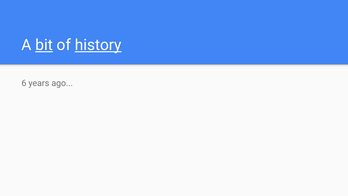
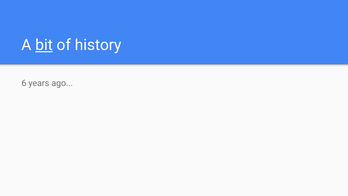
history underline: present -> none (98, 45)
